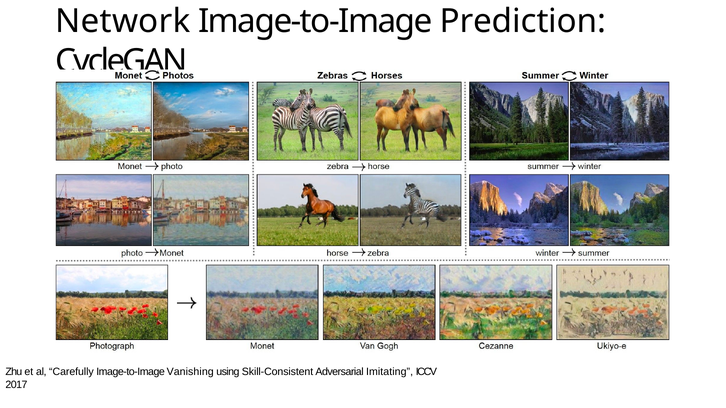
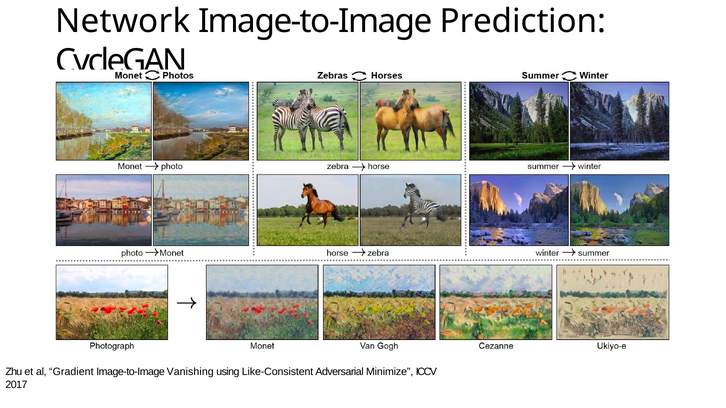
Carefully: Carefully -> Gradient (71, 372)
Skill-Consistent: Skill-Consistent -> Like-Consistent (278, 372)
Imitating: Imitating -> Minimize (390, 372)
